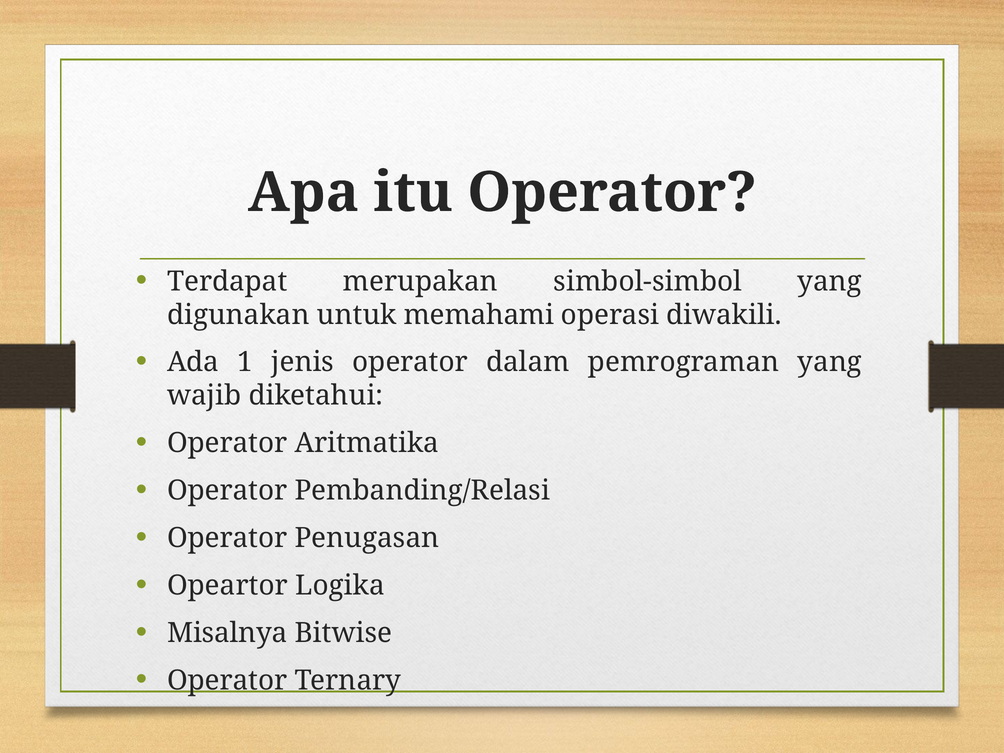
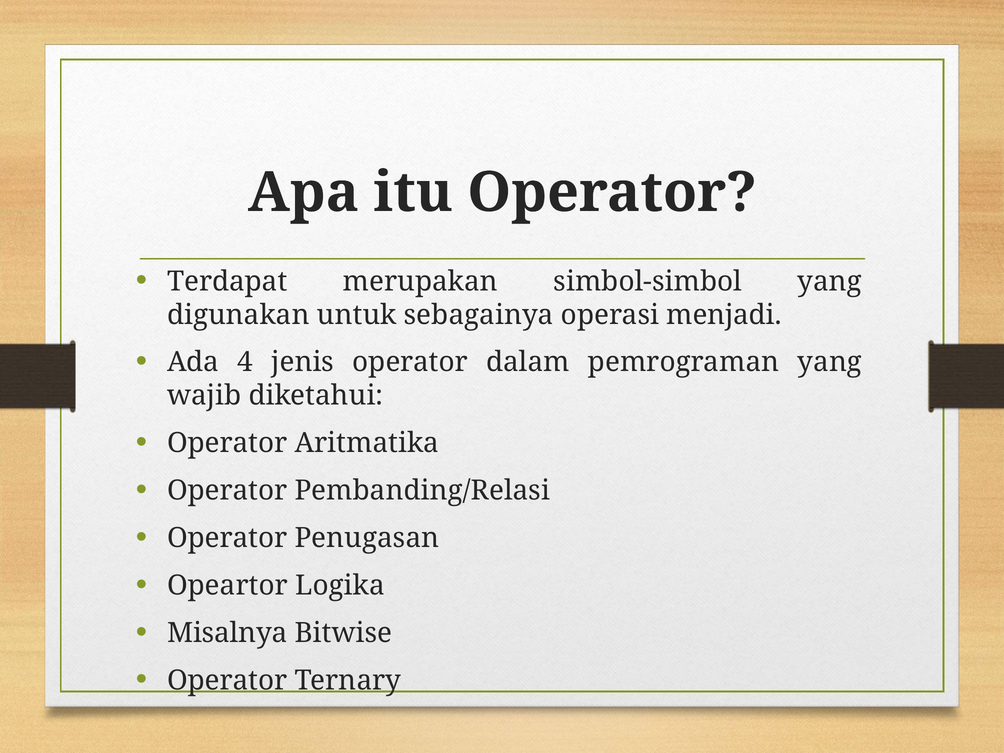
memahami: memahami -> sebagainya (479, 315)
diwakili: diwakili -> menjadi (724, 315)
1: 1 -> 4 (245, 362)
